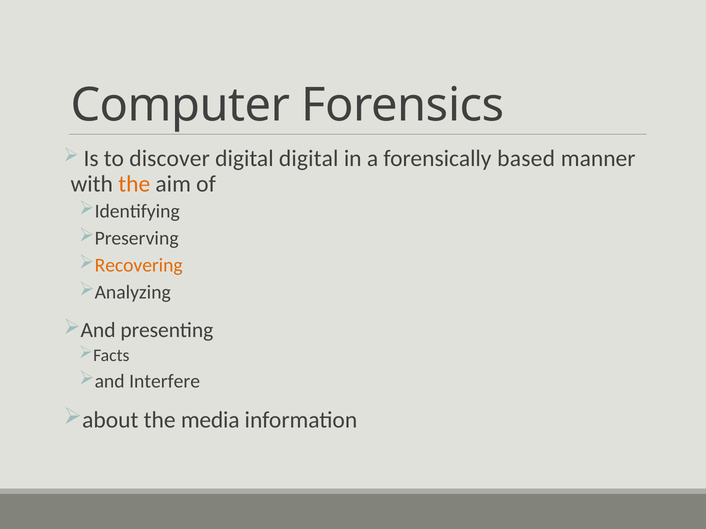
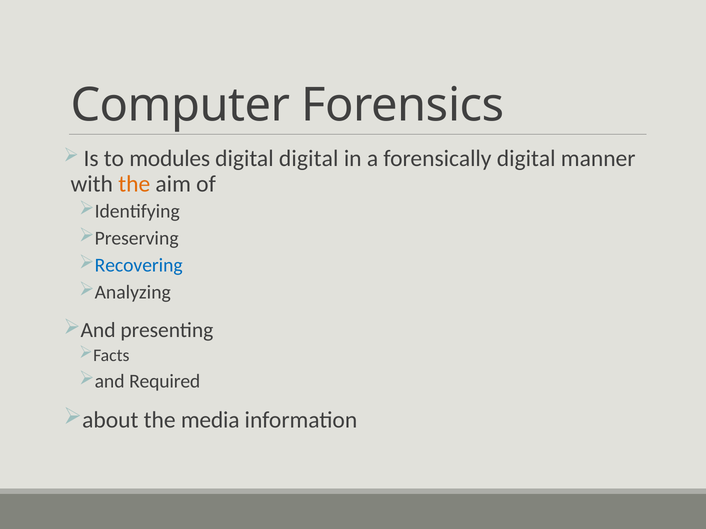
discover: discover -> modules (170, 159)
forensically based: based -> digital (526, 159)
Recovering colour: orange -> blue (139, 265)
Interfere: Interfere -> Required (165, 382)
